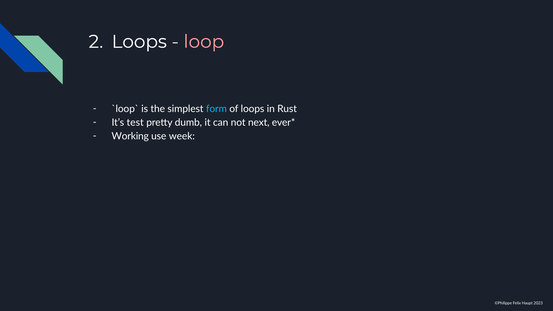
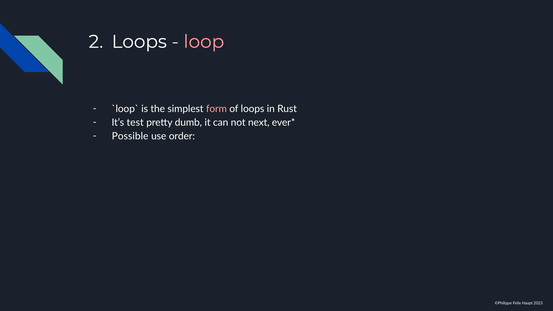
form colour: light blue -> pink (216, 109)
Working: Working -> Possible (130, 136)
week: week -> order (182, 136)
